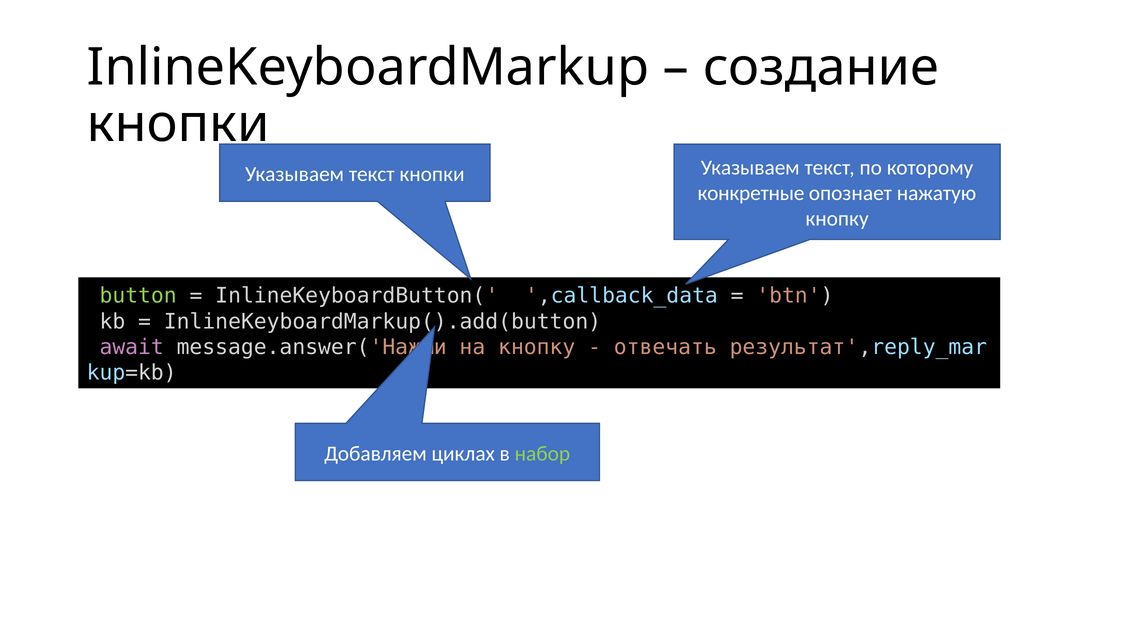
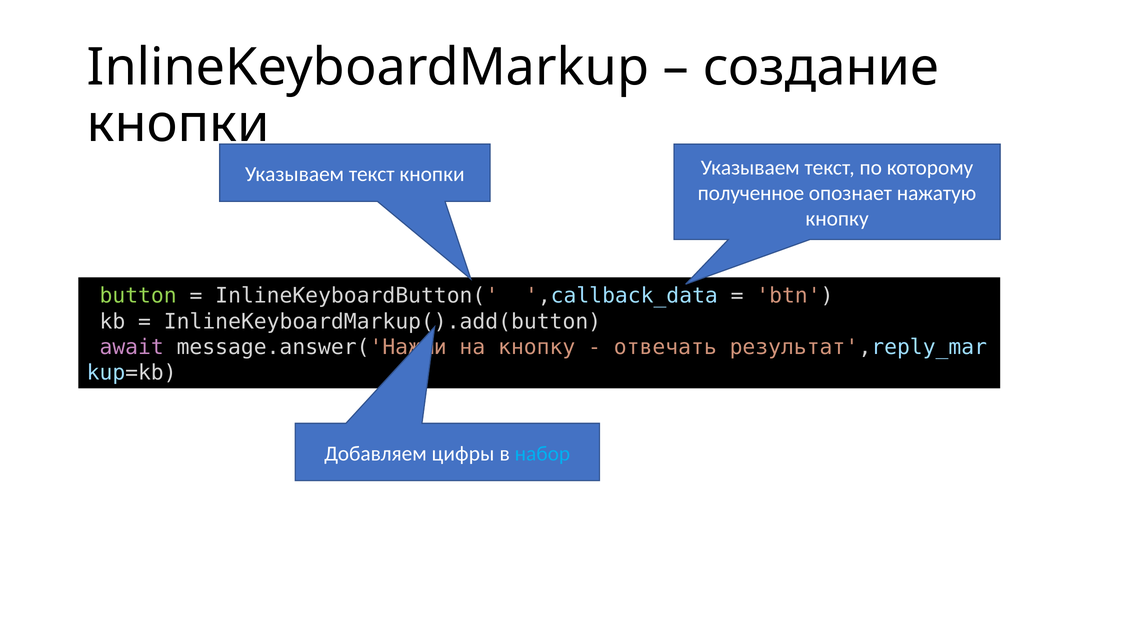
конкретные: конкретные -> полученное (751, 193)
циклах: циклах -> цифры (463, 454)
набор colour: light green -> light blue (542, 454)
